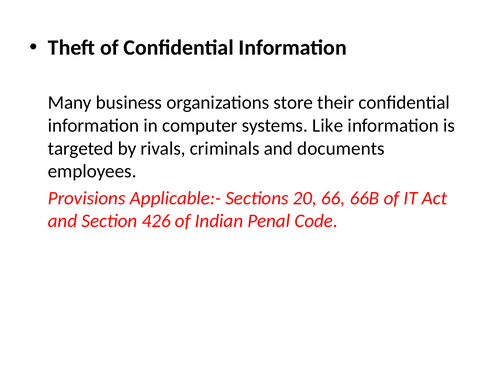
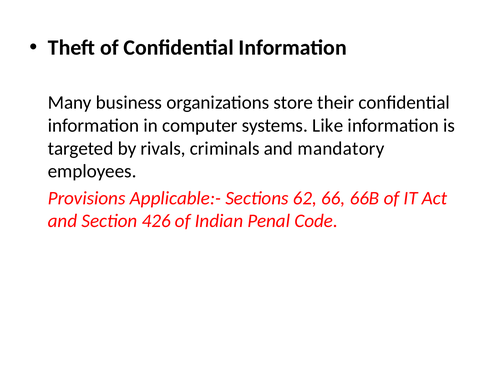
documents: documents -> mandatory (341, 149)
20: 20 -> 62 (305, 198)
